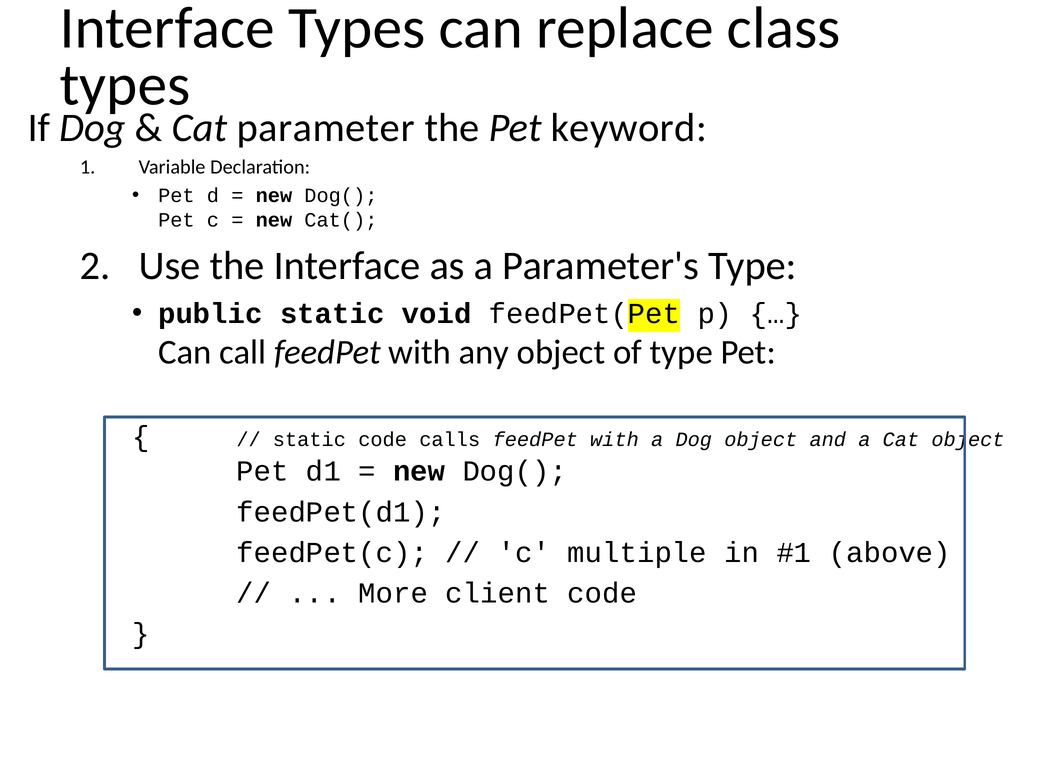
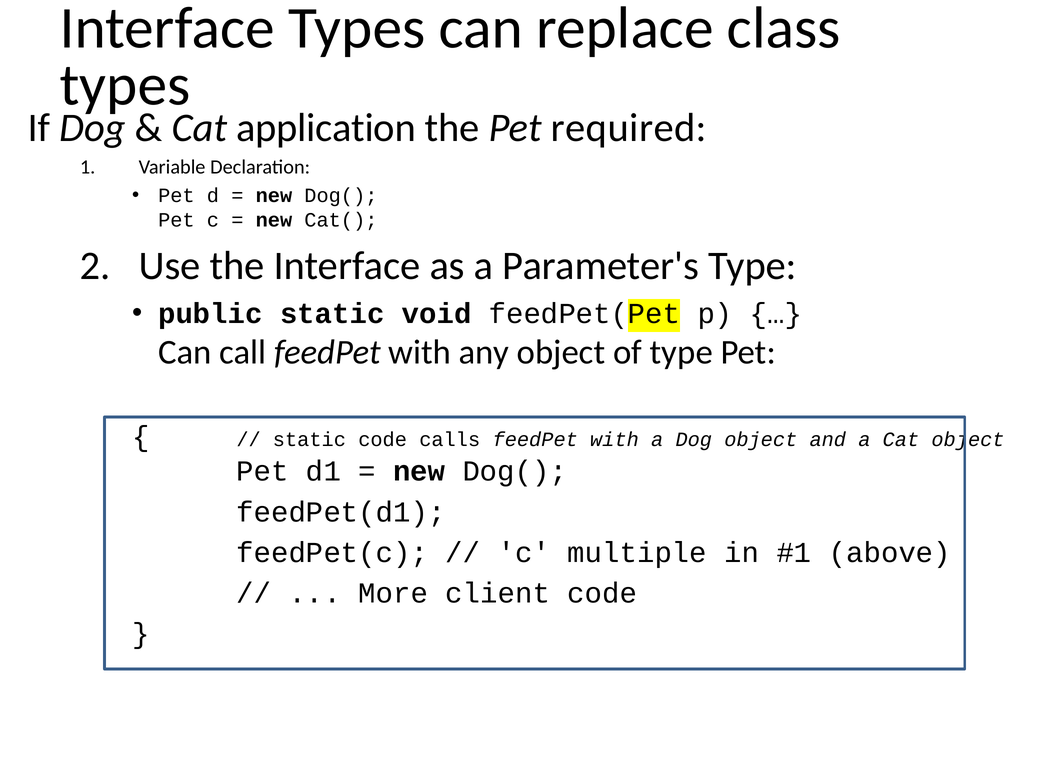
parameter: parameter -> application (326, 128)
keyword: keyword -> required (629, 128)
